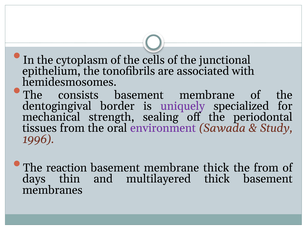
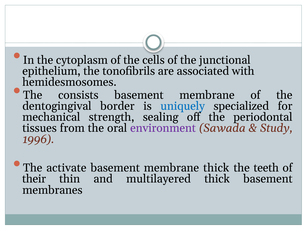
uniquely colour: purple -> blue (183, 106)
reaction: reaction -> activate (66, 168)
the from: from -> teeth (266, 168)
days: days -> their (34, 179)
